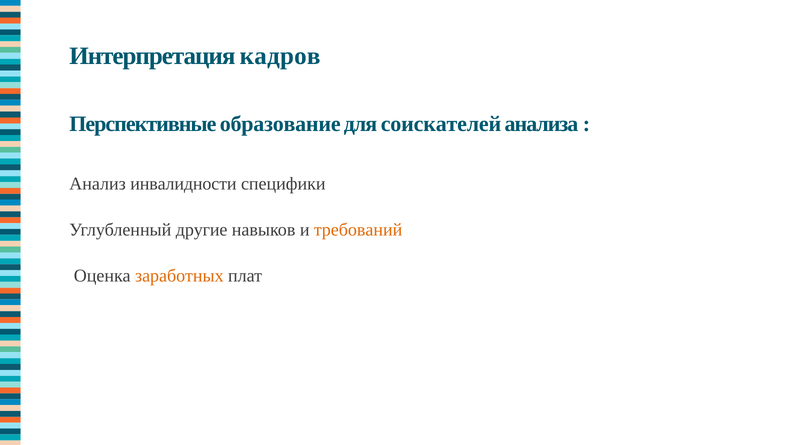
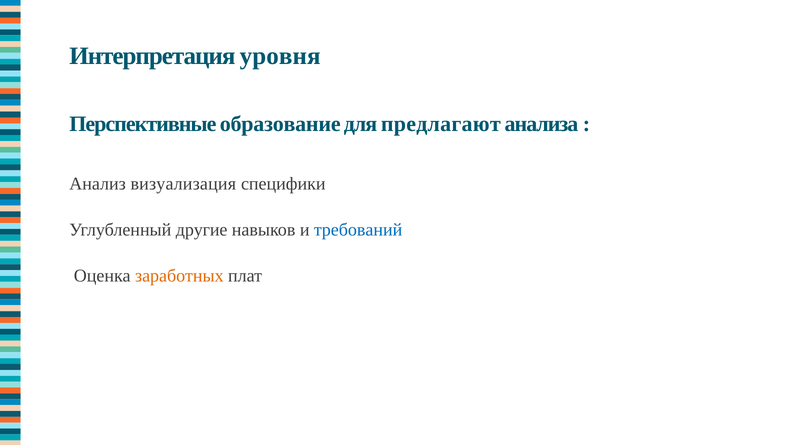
кадров: кадров -> уровня (280, 56)
соискателей: соискателей -> предлагают (441, 124)
инвалидности: инвалидности -> визуализация (183, 184)
требований colour: orange -> blue (358, 230)
